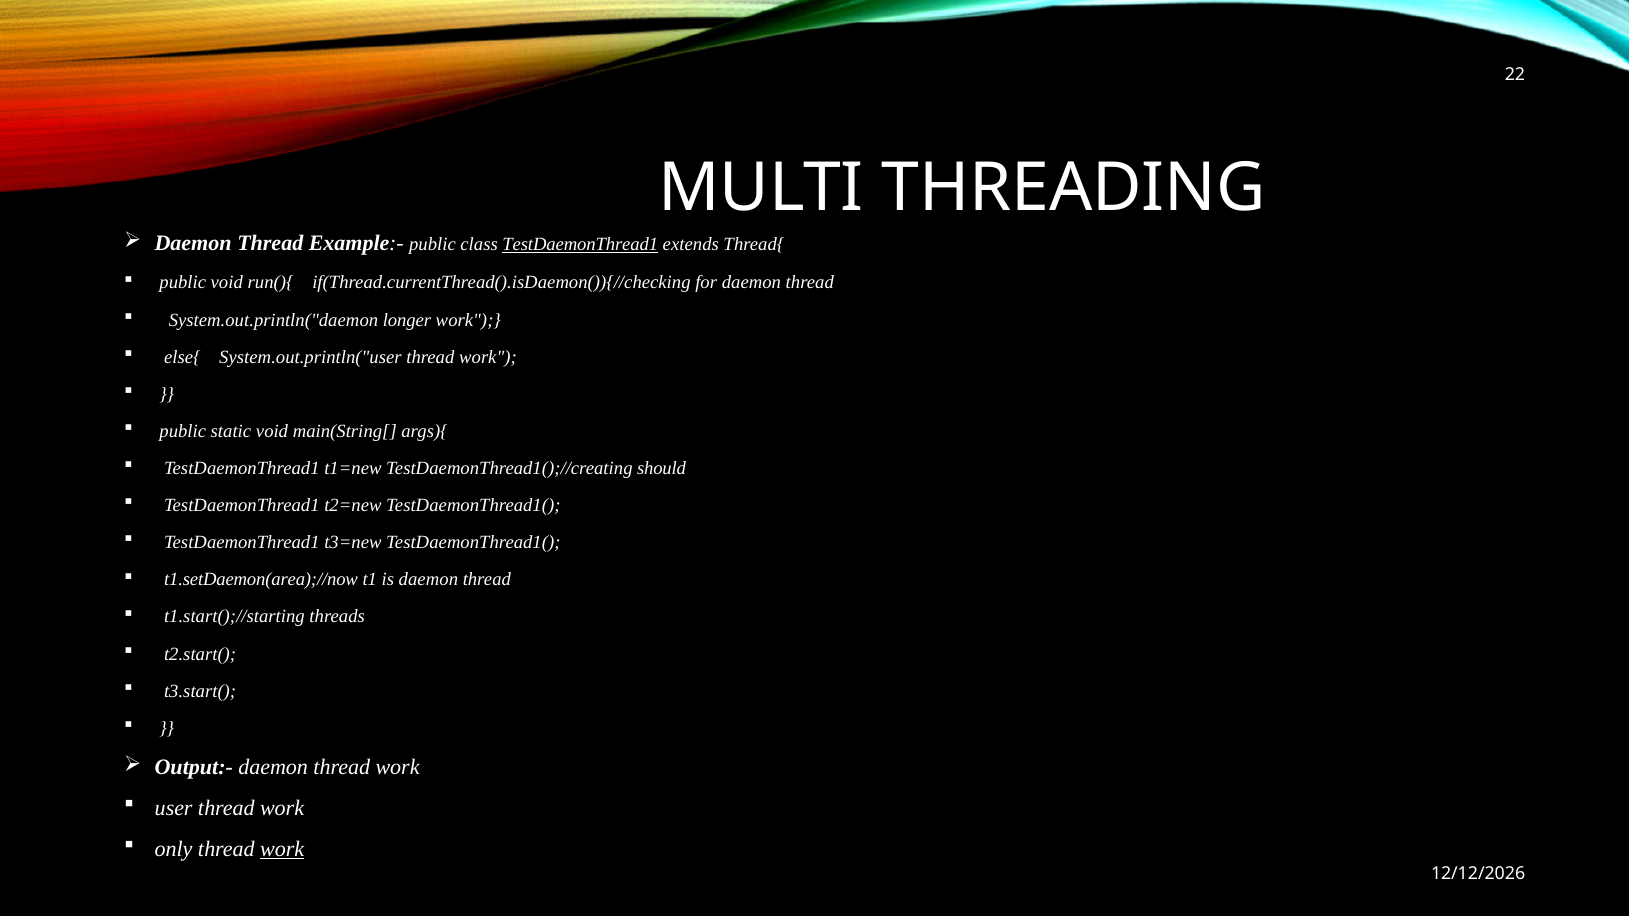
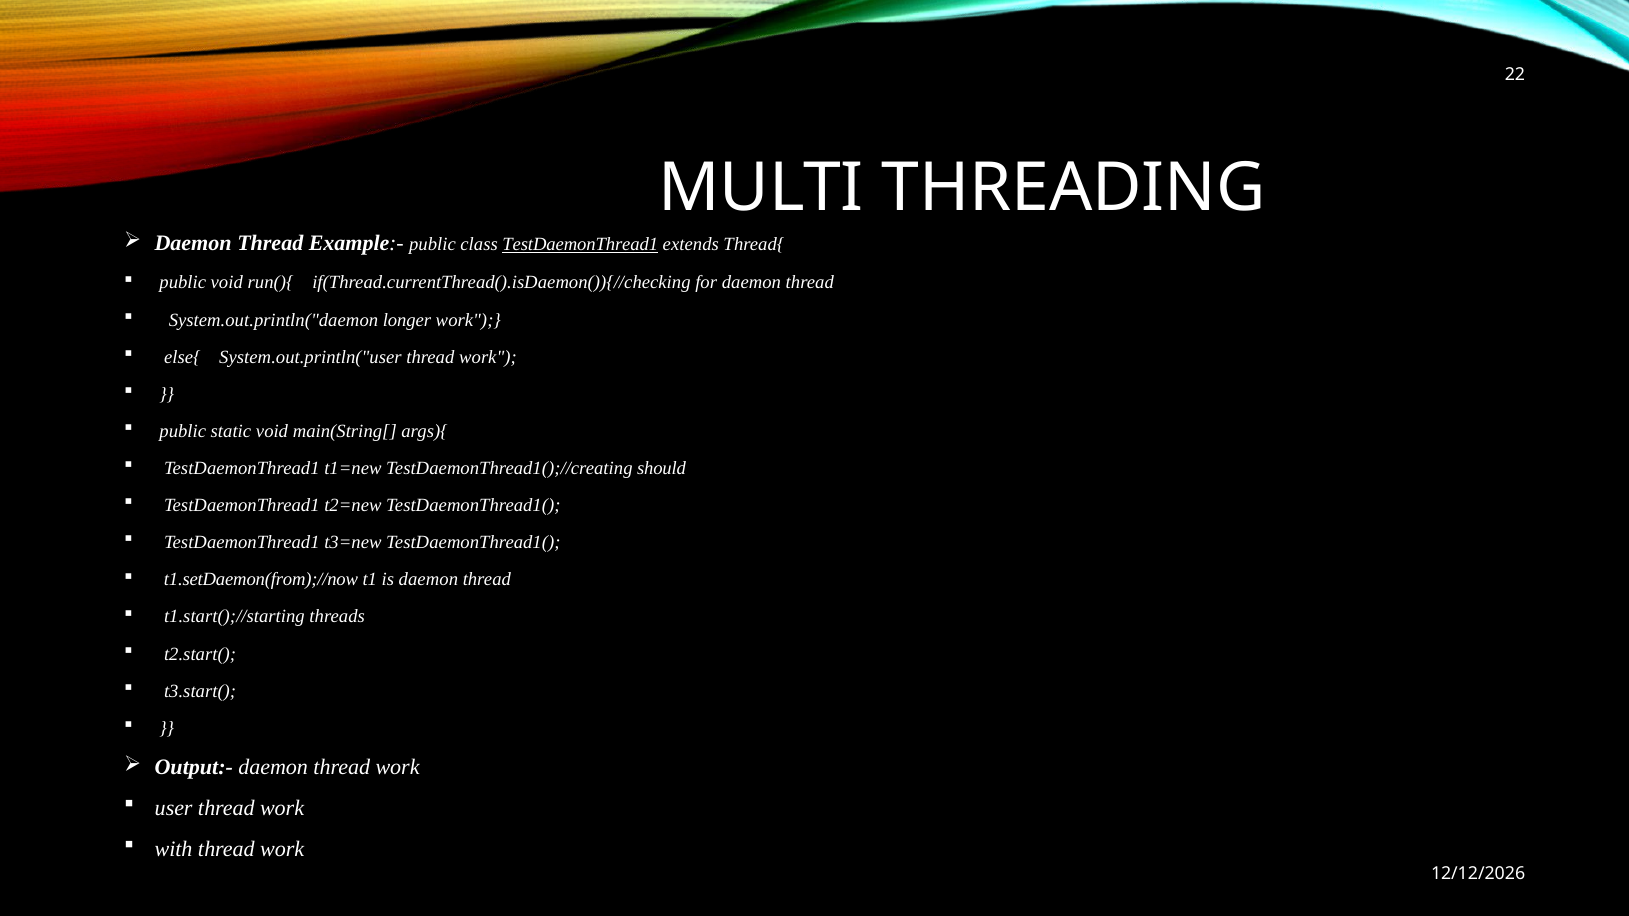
t1.setDaemon(area);//now: t1.setDaemon(area);//now -> t1.setDaemon(from);//now (261, 580)
only: only -> with (174, 849)
work underline: present -> none (282, 849)
